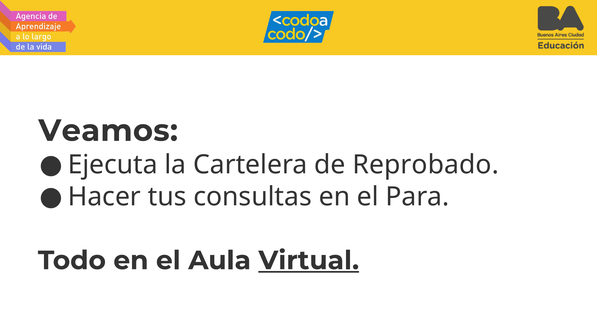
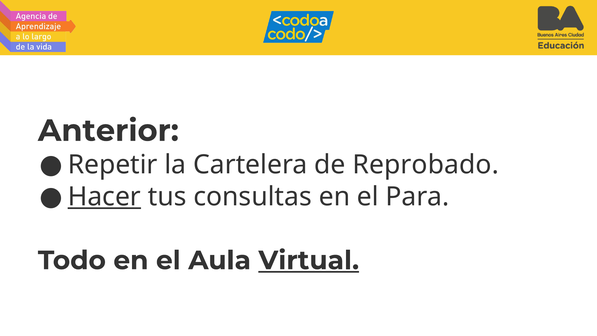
Veamos: Veamos -> Anterior (108, 131)
Ejecuta: Ejecuta -> Repetir (113, 165)
Hacer underline: none -> present (104, 197)
